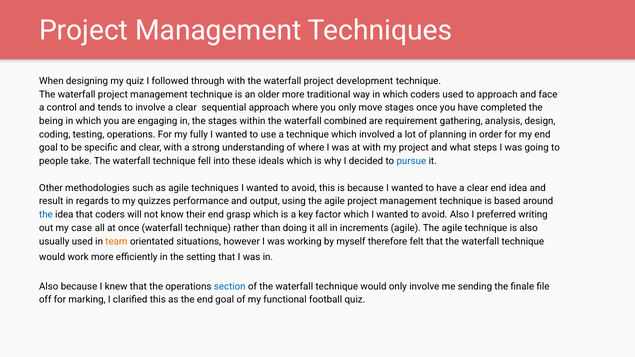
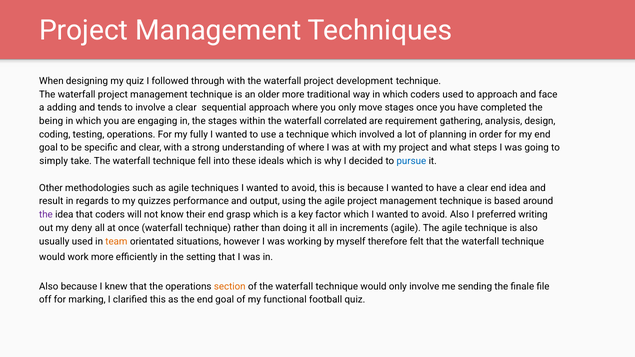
control: control -> adding (62, 108)
combined: combined -> correlated (345, 121)
people: people -> simply (54, 161)
the colour: blue -> purple (46, 215)
case: case -> deny (82, 228)
section colour: blue -> orange (230, 287)
